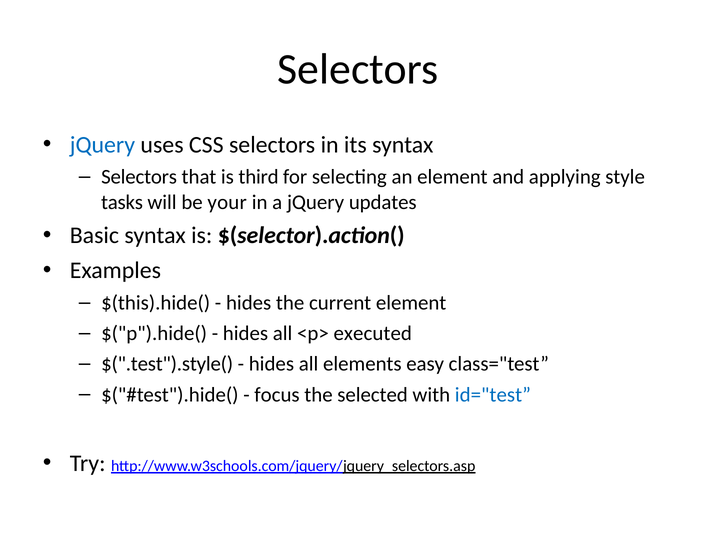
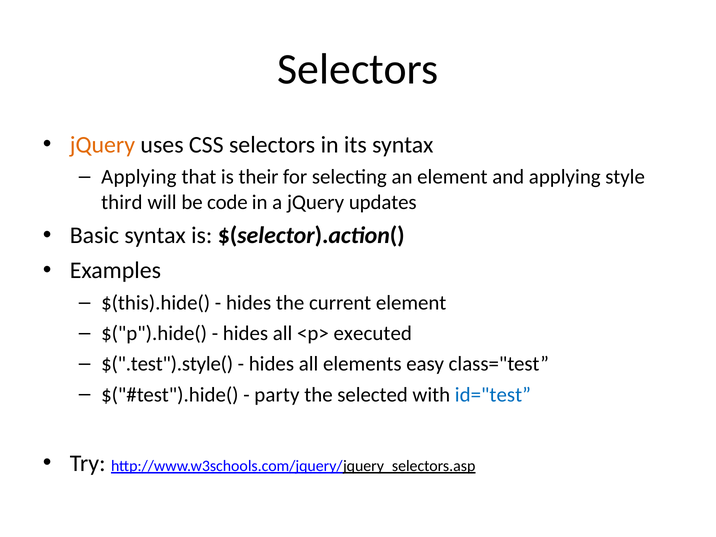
jQuery colour: blue -> orange (102, 145)
Selectors: Selectors -> Applying (139, 177)
third: third -> their (259, 177)
tasks: tasks -> third (122, 202)
your: your -> code (227, 202)
focus: focus -> party (277, 395)
